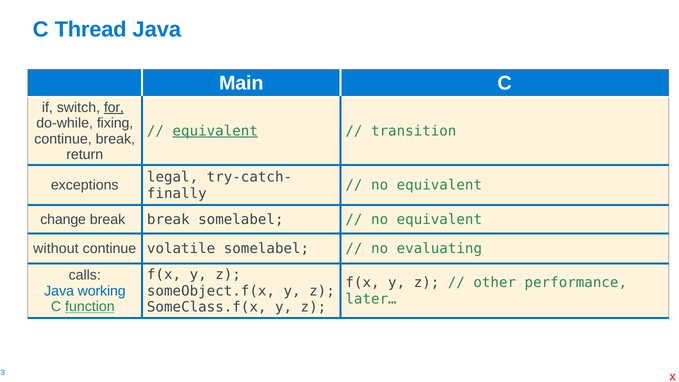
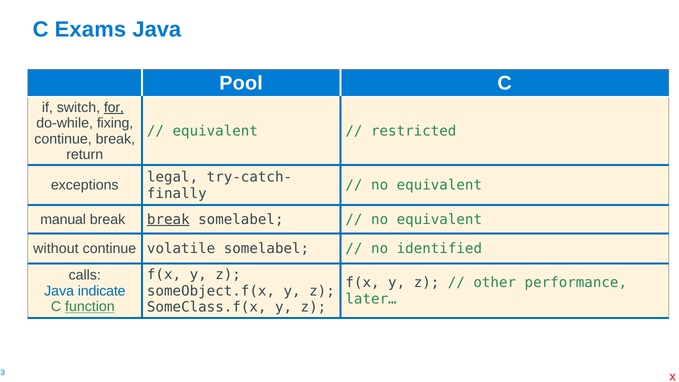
Thread: Thread -> Exams (90, 30)
Main: Main -> Pool (241, 83)
equivalent underline: present -> none (215, 131)
transition: transition -> restricted (414, 131)
change: change -> manual (63, 220)
break underline: none -> present (168, 220)
evaluating: evaluating -> identified (439, 249)
working: working -> indicate (102, 291)
